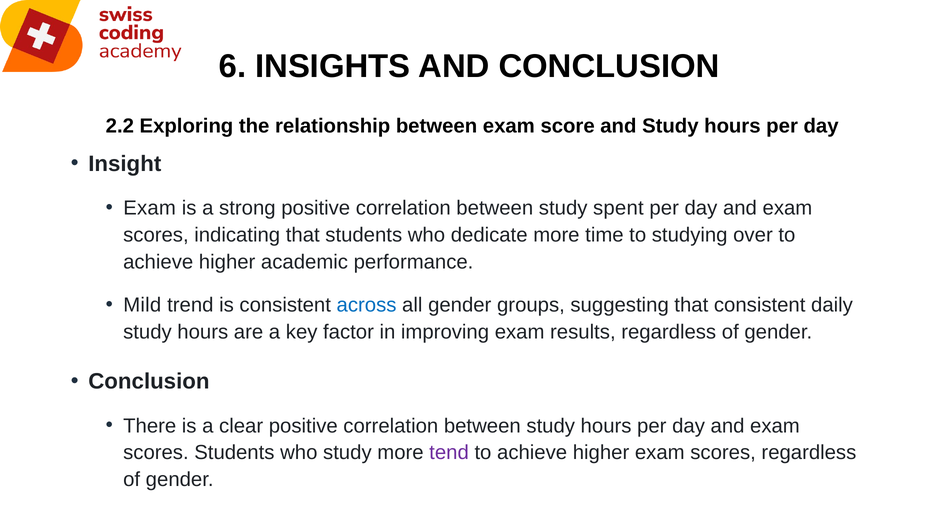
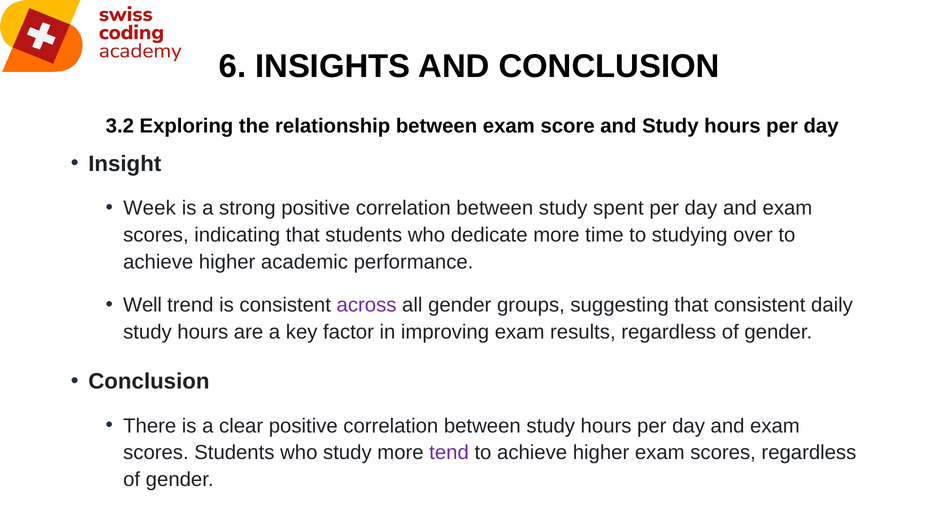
2.2: 2.2 -> 3.2 (120, 126)
Exam: Exam -> Week (150, 208)
Mild: Mild -> Well (142, 305)
across colour: blue -> purple (367, 305)
